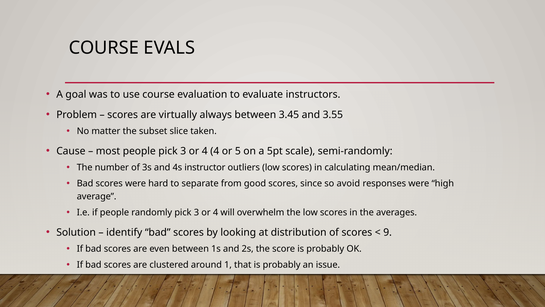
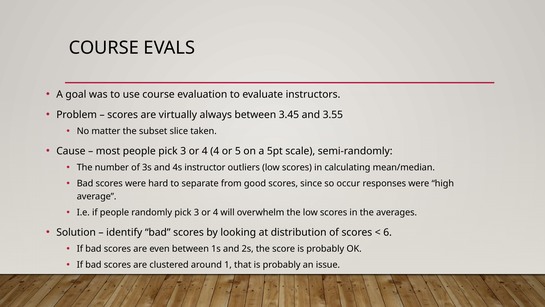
avoid: avoid -> occur (348, 183)
9: 9 -> 6 (388, 232)
